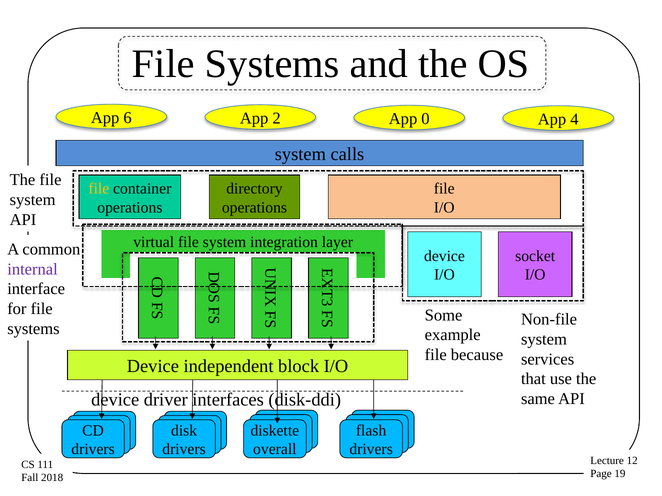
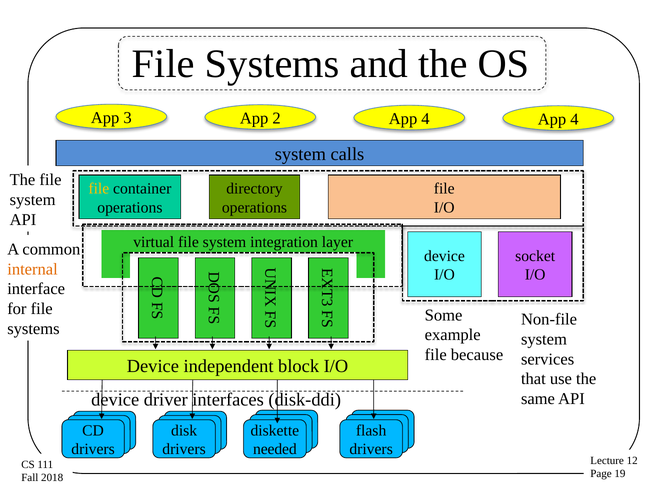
App 6: 6 -> 3 (128, 118)
2 App 0: 0 -> 4 (426, 119)
internal colour: purple -> orange (33, 269)
overall: overall -> needed (275, 450)
